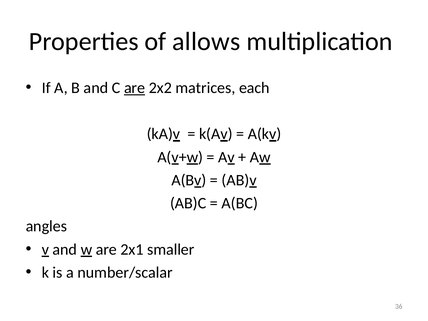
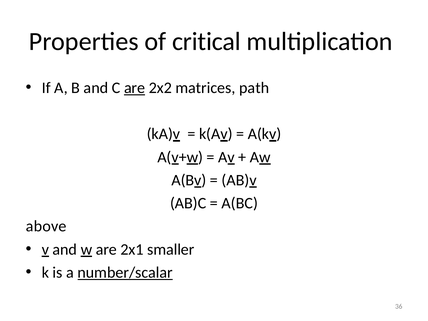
allows: allows -> critical (207, 41)
each: each -> path (254, 88)
angles: angles -> above (46, 226)
number/scalar underline: none -> present (125, 272)
